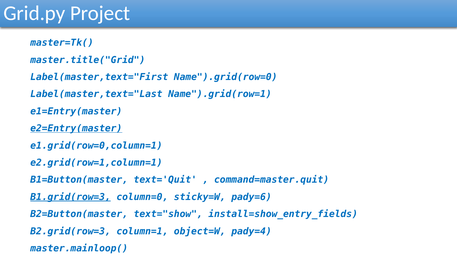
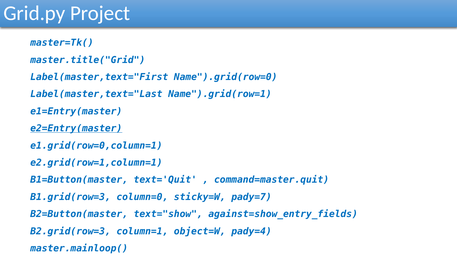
B1.grid(row=3 underline: present -> none (71, 197)
pady=6: pady=6 -> pady=7 (251, 197)
install=show_entry_fields: install=show_entry_fields -> against=show_entry_fields (283, 214)
